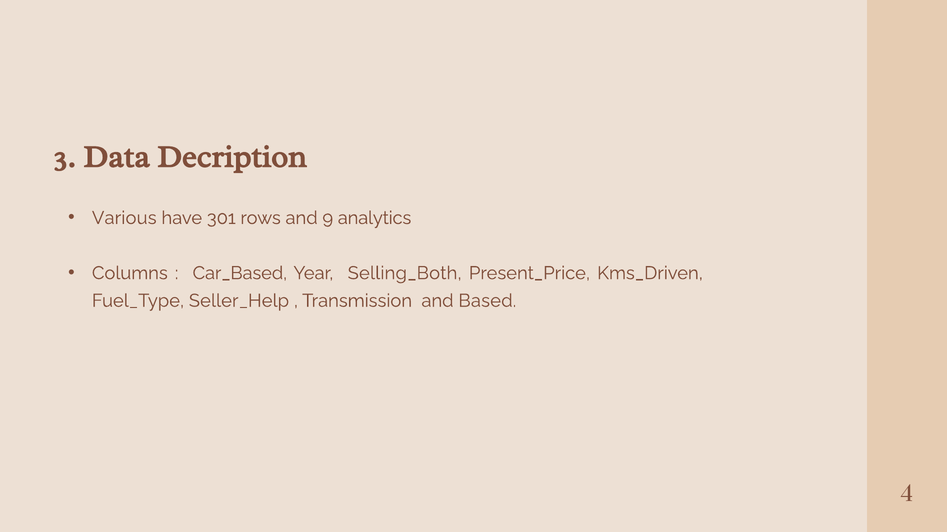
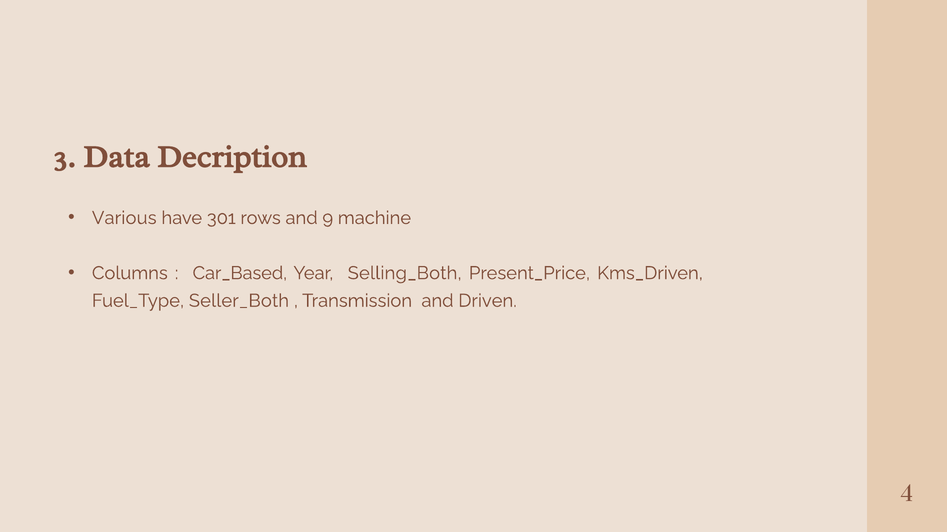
analytics: analytics -> machine (374, 218)
Seller_Help: Seller_Help -> Seller_Both (239, 301)
Based: Based -> Driven (487, 301)
